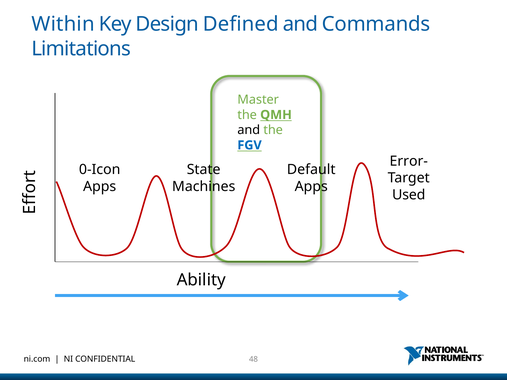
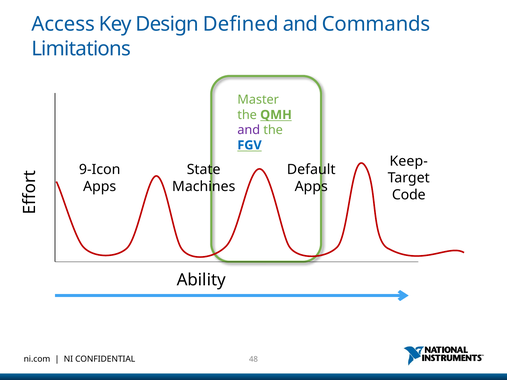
Within: Within -> Access (63, 24)
and colour: black -> purple (249, 130)
Error-: Error- -> Keep- (409, 161)
0-Icon: 0-Icon -> 9-Icon (100, 170)
Used: Used -> Code (409, 195)
